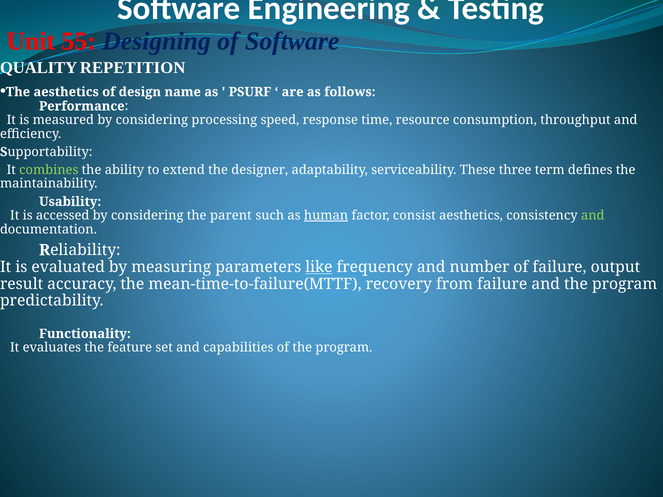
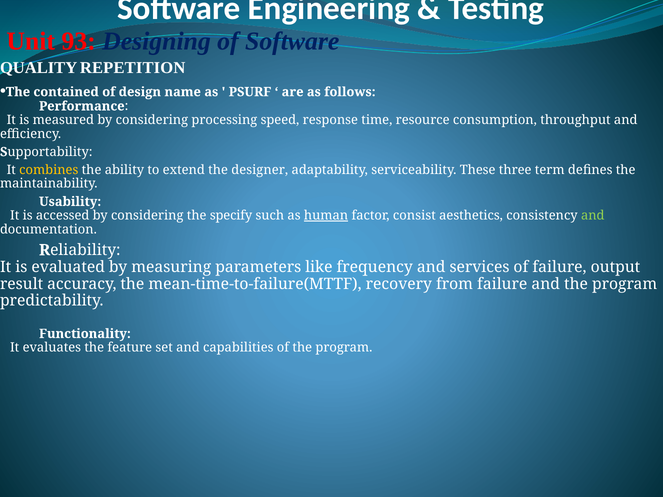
55: 55 -> 93 (79, 41)
The aesthetics: aesthetics -> contained (66, 92)
combines colour: light green -> yellow (49, 170)
parent: parent -> specify (231, 216)
like underline: present -> none (319, 267)
number: number -> services (480, 267)
